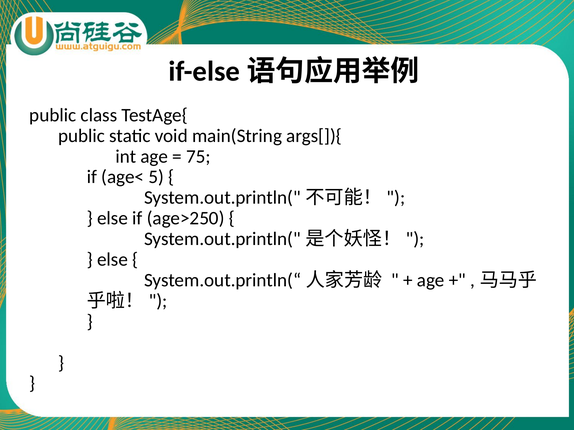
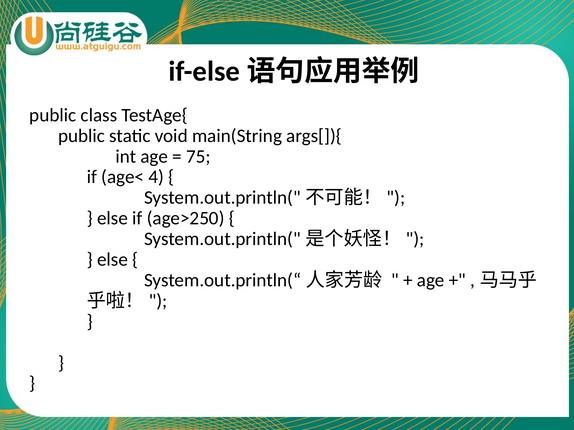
5: 5 -> 4 (156, 177)
